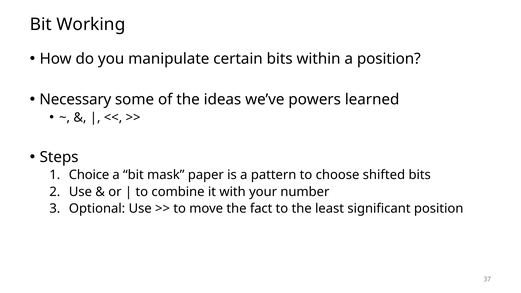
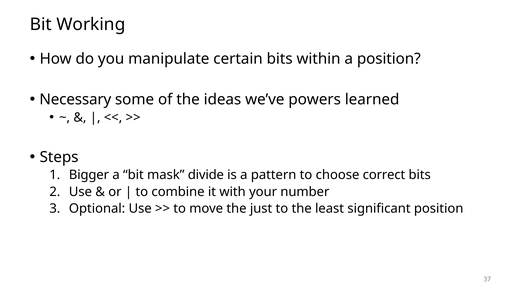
Choice: Choice -> Bigger (89, 175)
paper: paper -> divide (206, 175)
shifted: shifted -> correct (384, 175)
fact: fact -> just (261, 209)
